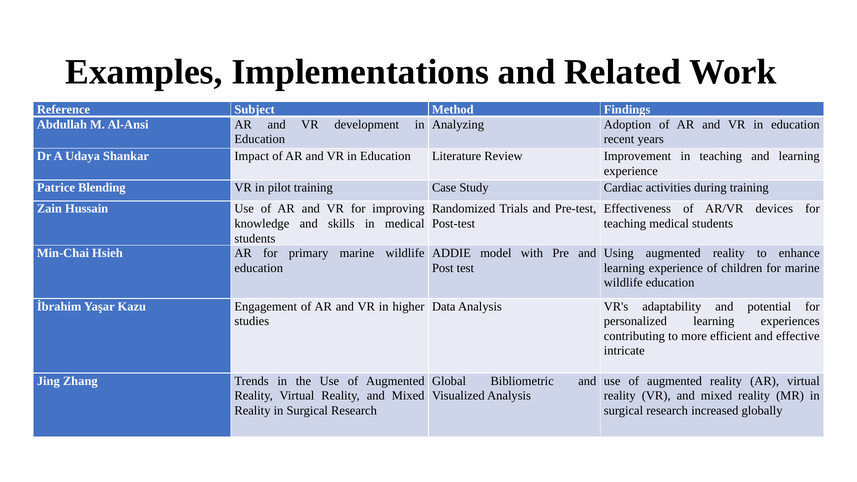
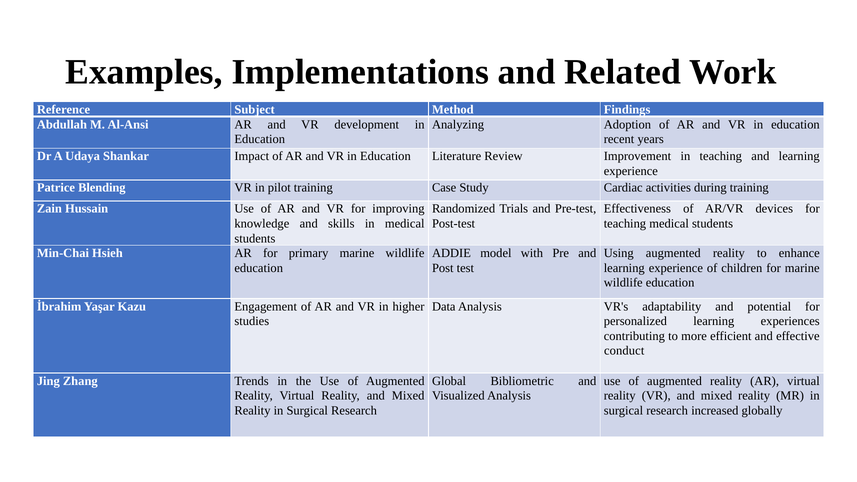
intricate: intricate -> conduct (624, 351)
